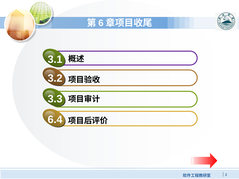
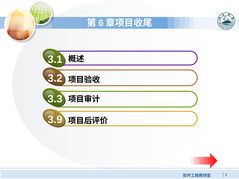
6.4: 6.4 -> 3.9 (55, 120)
